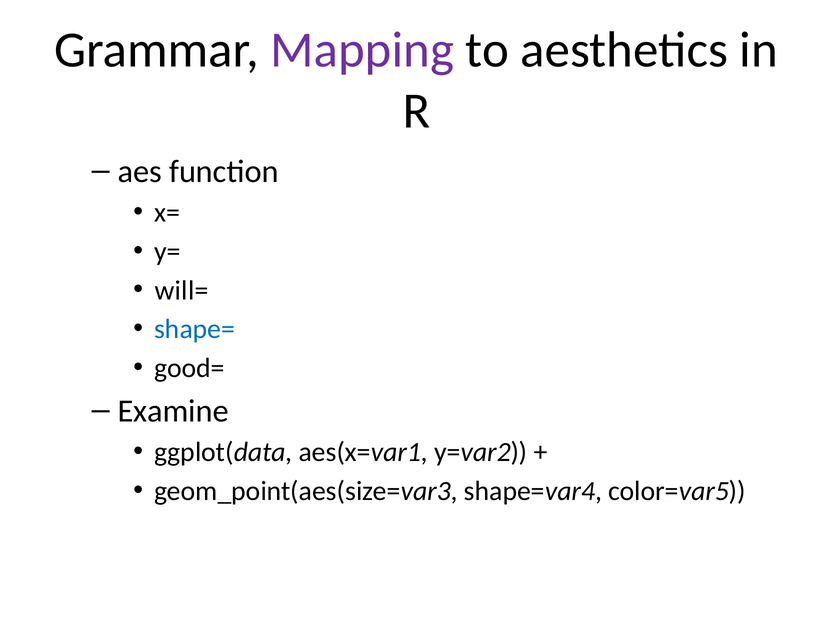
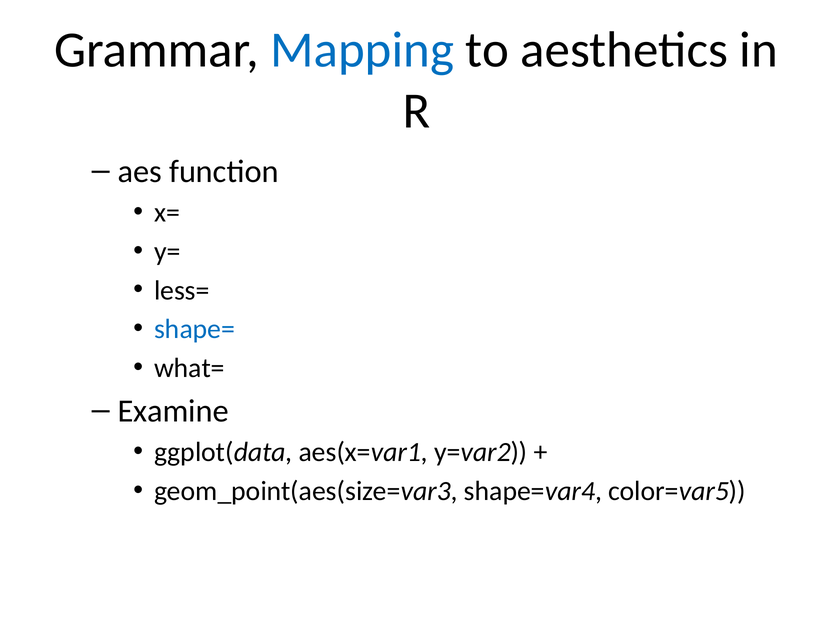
Mapping colour: purple -> blue (362, 50)
will=: will= -> less= (182, 291)
good=: good= -> what= (189, 368)
